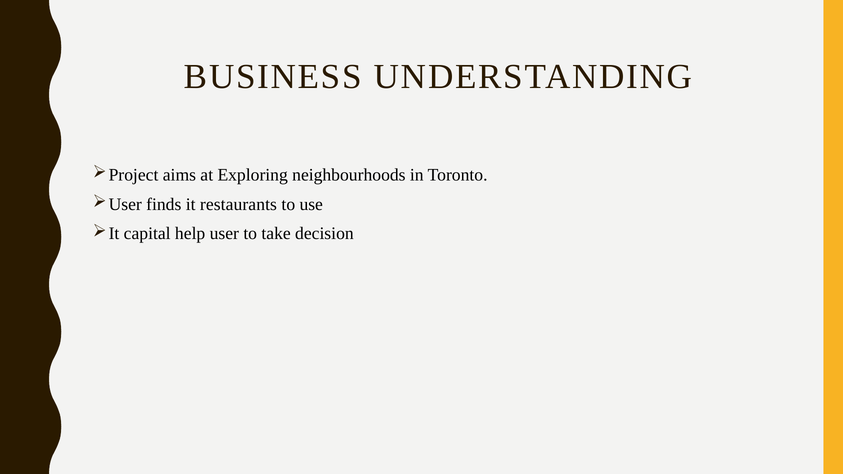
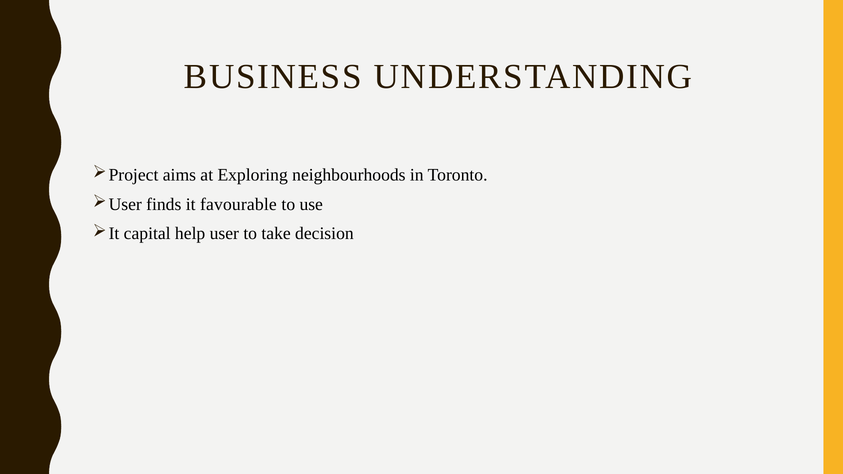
restaurants: restaurants -> favourable (238, 204)
